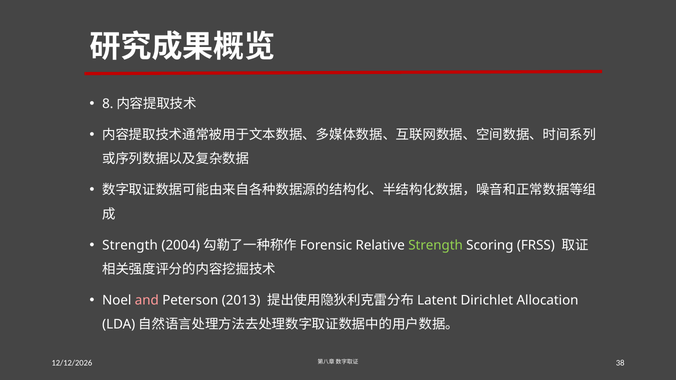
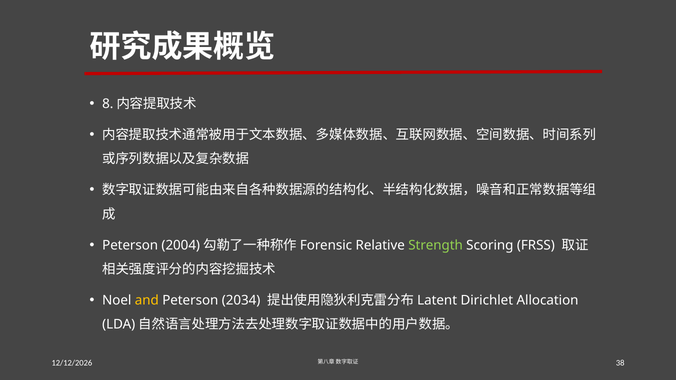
Strength: Strength -> Peterson (130, 245)
and colour: pink -> yellow (147, 301)
2013: 2013 -> 2034 (241, 301)
